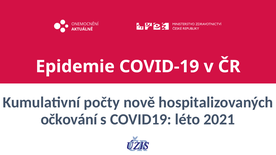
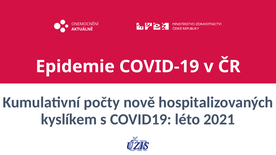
očkování: očkování -> kyslíkem (69, 120)
